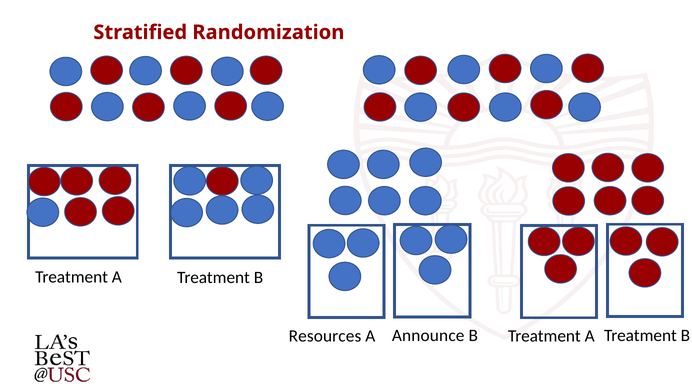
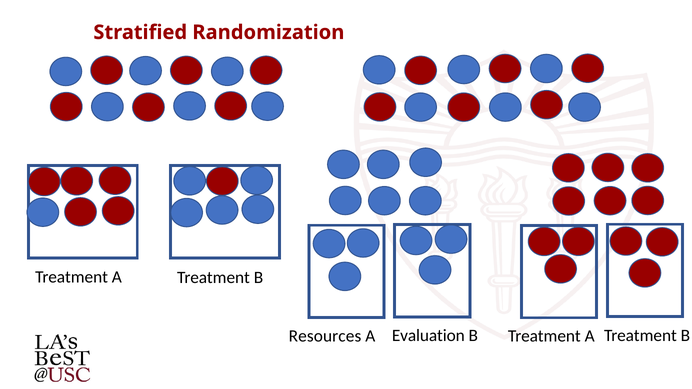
Announce: Announce -> Evaluation (428, 336)
